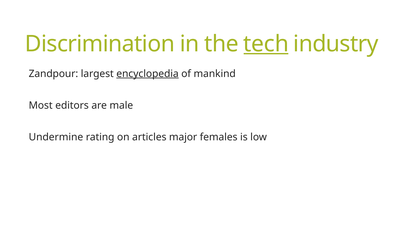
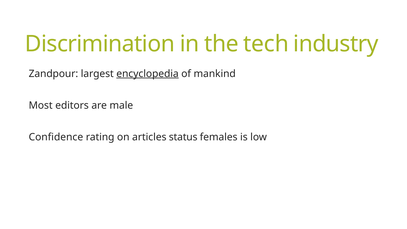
tech underline: present -> none (266, 44)
Undermine: Undermine -> Confidence (56, 137)
major: major -> status (183, 137)
